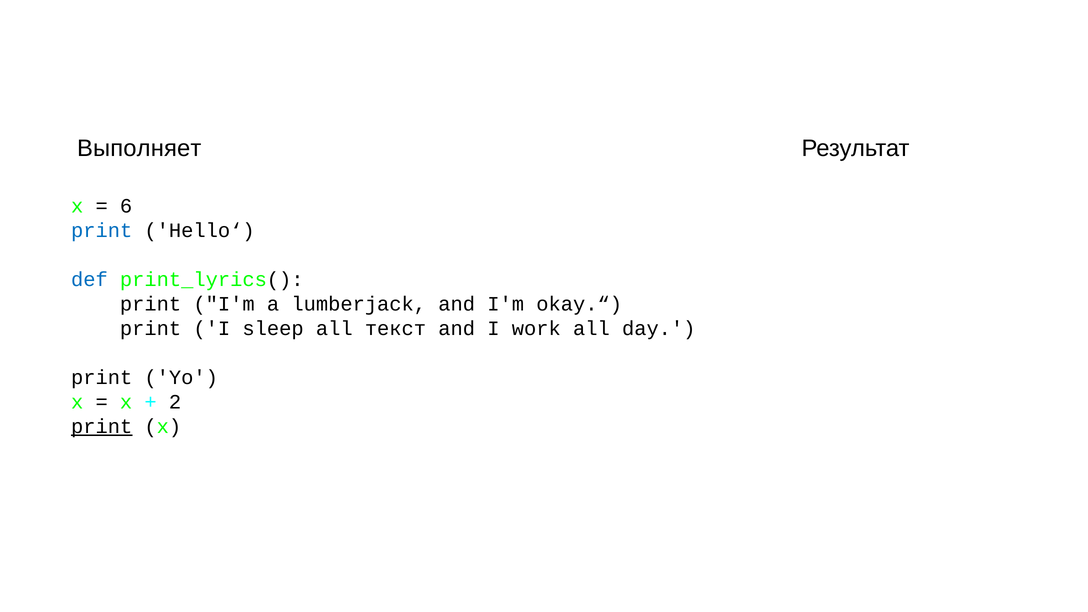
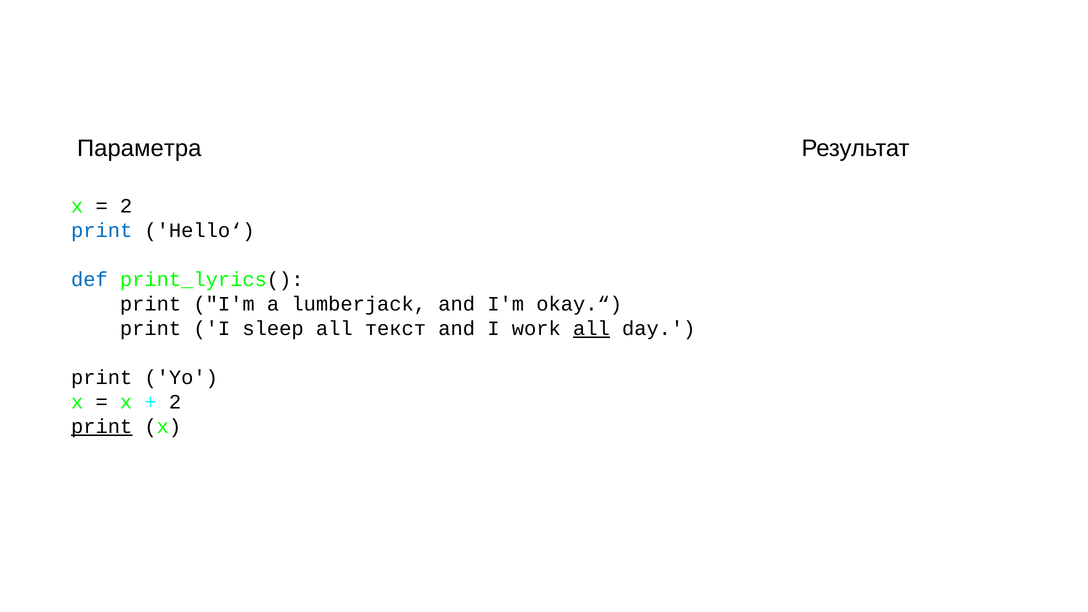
Выполняет: Выполняет -> Параметра (139, 148)
6: 6 -> 2 (126, 206)
all underline: none -> present (591, 329)
